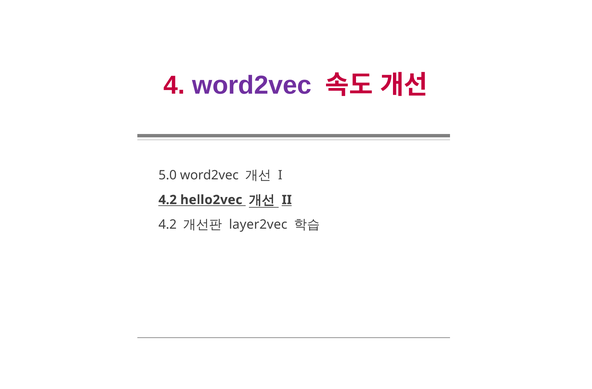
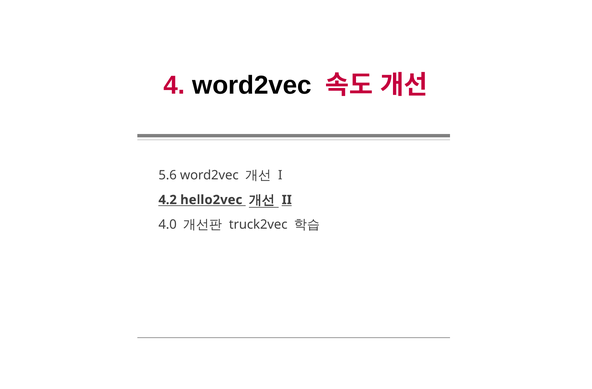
word2vec colour: purple -> black (252, 85)
5.0: 5.0 -> 5.6 (168, 175)
4.2: 4.2 -> 4.0 (168, 225)
layer2vec: layer2vec -> truck2vec (258, 225)
